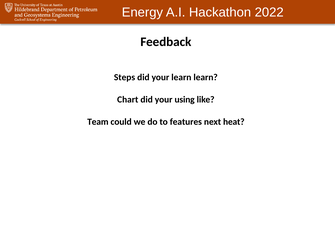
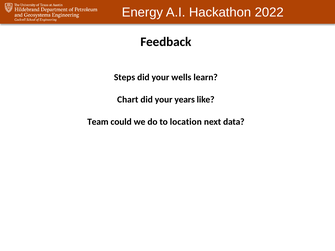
your learn: learn -> wells (181, 77)
using: using -> years (185, 100)
features: features -> location (186, 122)
heat: heat -> data (234, 122)
